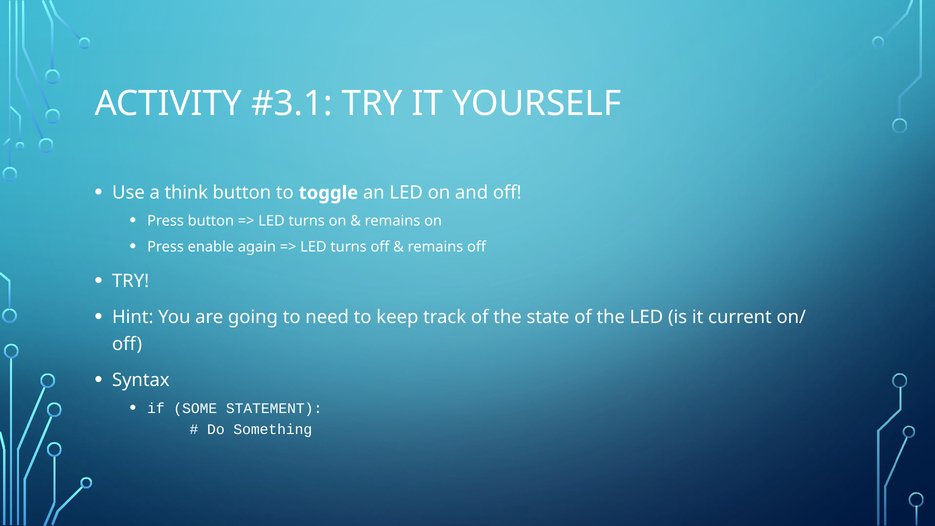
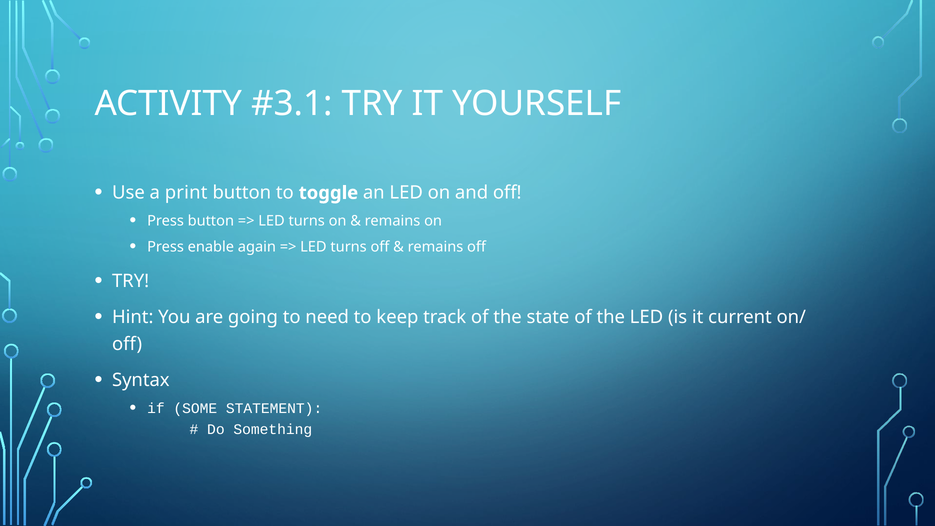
think: think -> print (186, 193)
